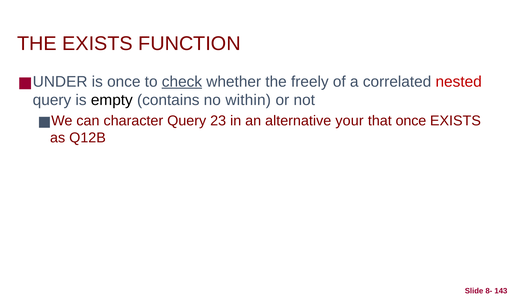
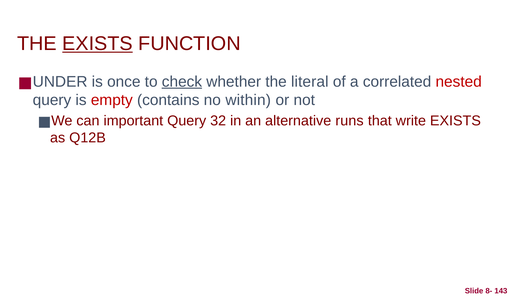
EXISTS underline: none -> present (98, 44)
freely: freely -> literal (310, 82)
empty colour: black -> red (112, 100)
character: character -> important (133, 121)
23: 23 -> 32 (218, 121)
your: your -> runs (349, 121)
that once: once -> write (411, 121)
